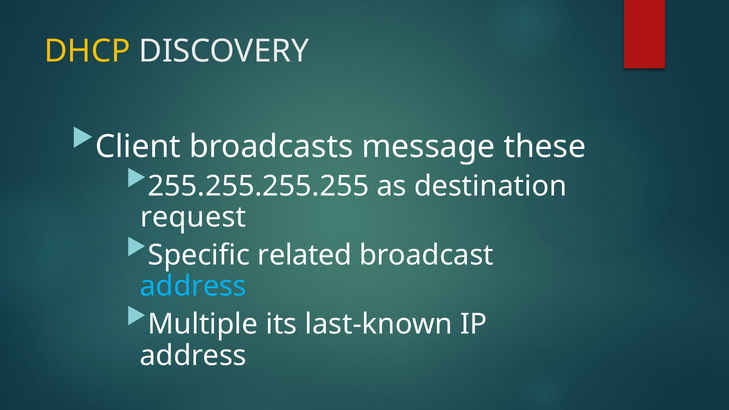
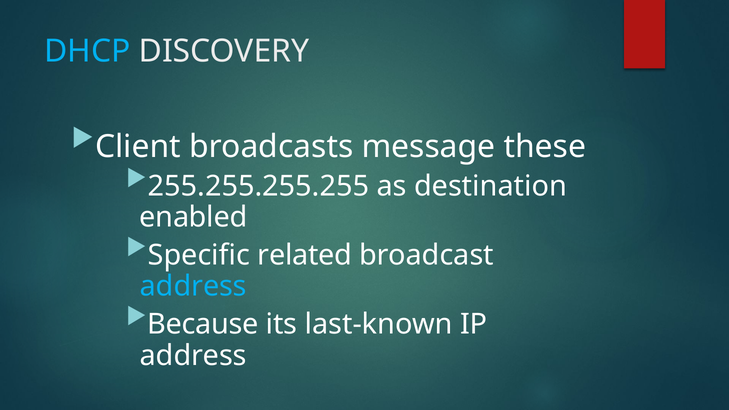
DHCP colour: yellow -> light blue (87, 51)
request: request -> enabled (193, 217)
Multiple: Multiple -> Because (203, 324)
